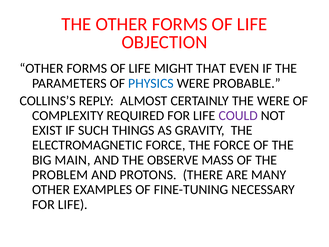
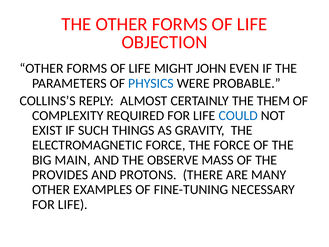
THAT: THAT -> JOHN (211, 68)
THE WERE: WERE -> THEM (273, 101)
COULD colour: purple -> blue (238, 115)
PROBLEM: PROBLEM -> PROVIDES (60, 175)
